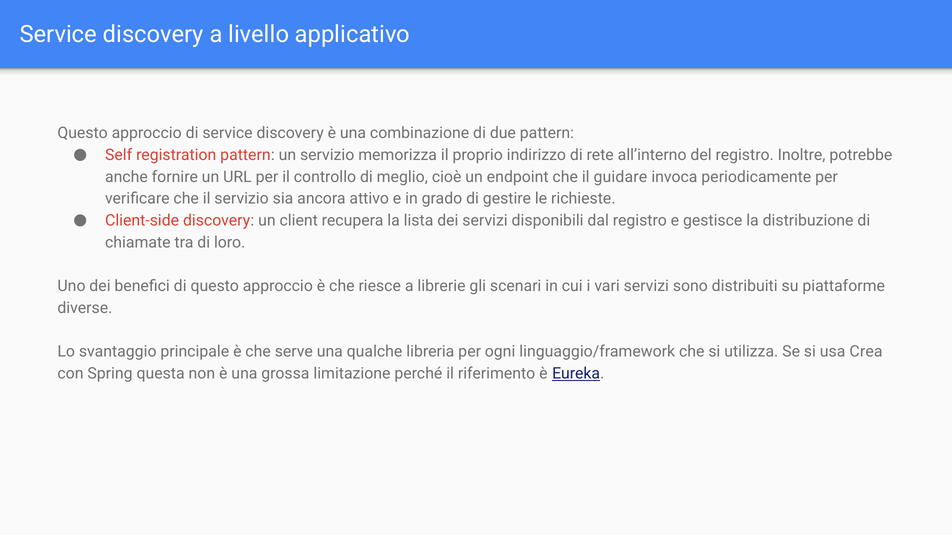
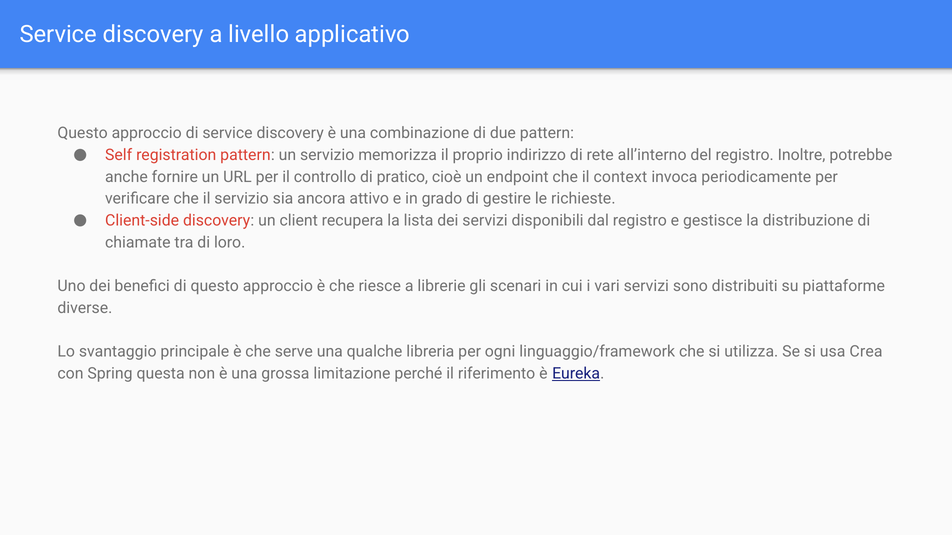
meglio: meglio -> pratico (402, 177)
guidare: guidare -> context (620, 177)
